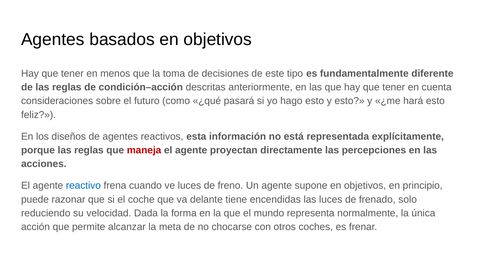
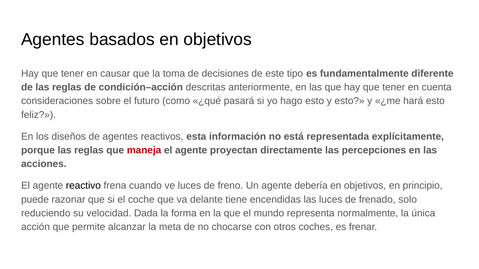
menos: menos -> causar (115, 74)
reactivo colour: blue -> black (83, 186)
supone: supone -> debería (311, 186)
